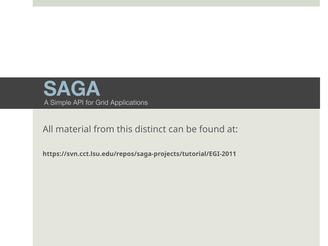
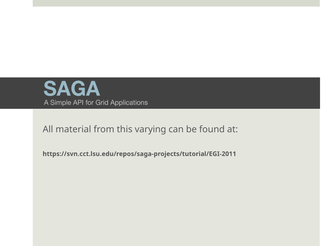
distinct: distinct -> varying (151, 129)
